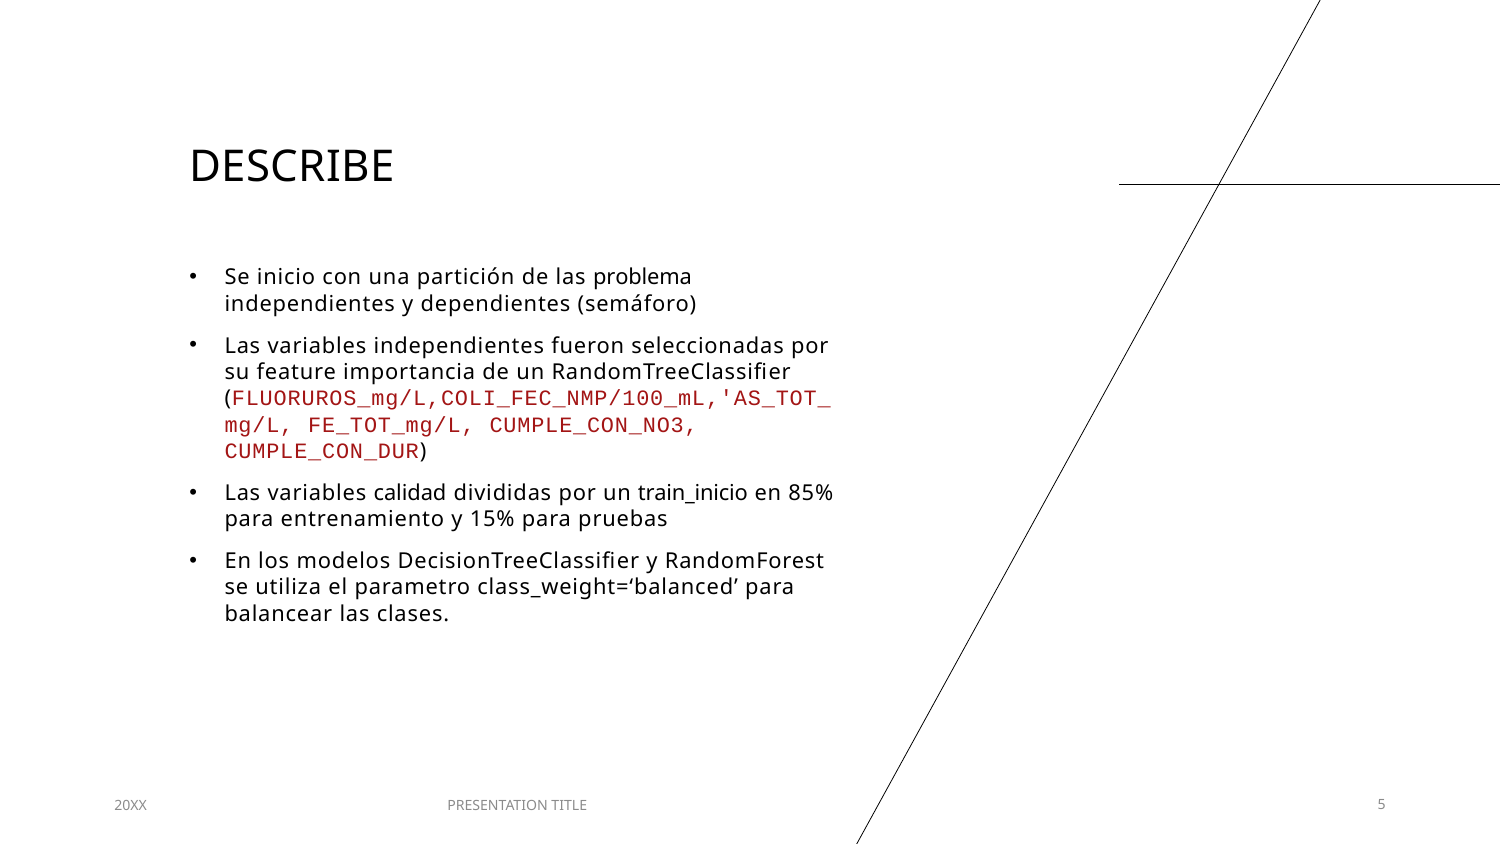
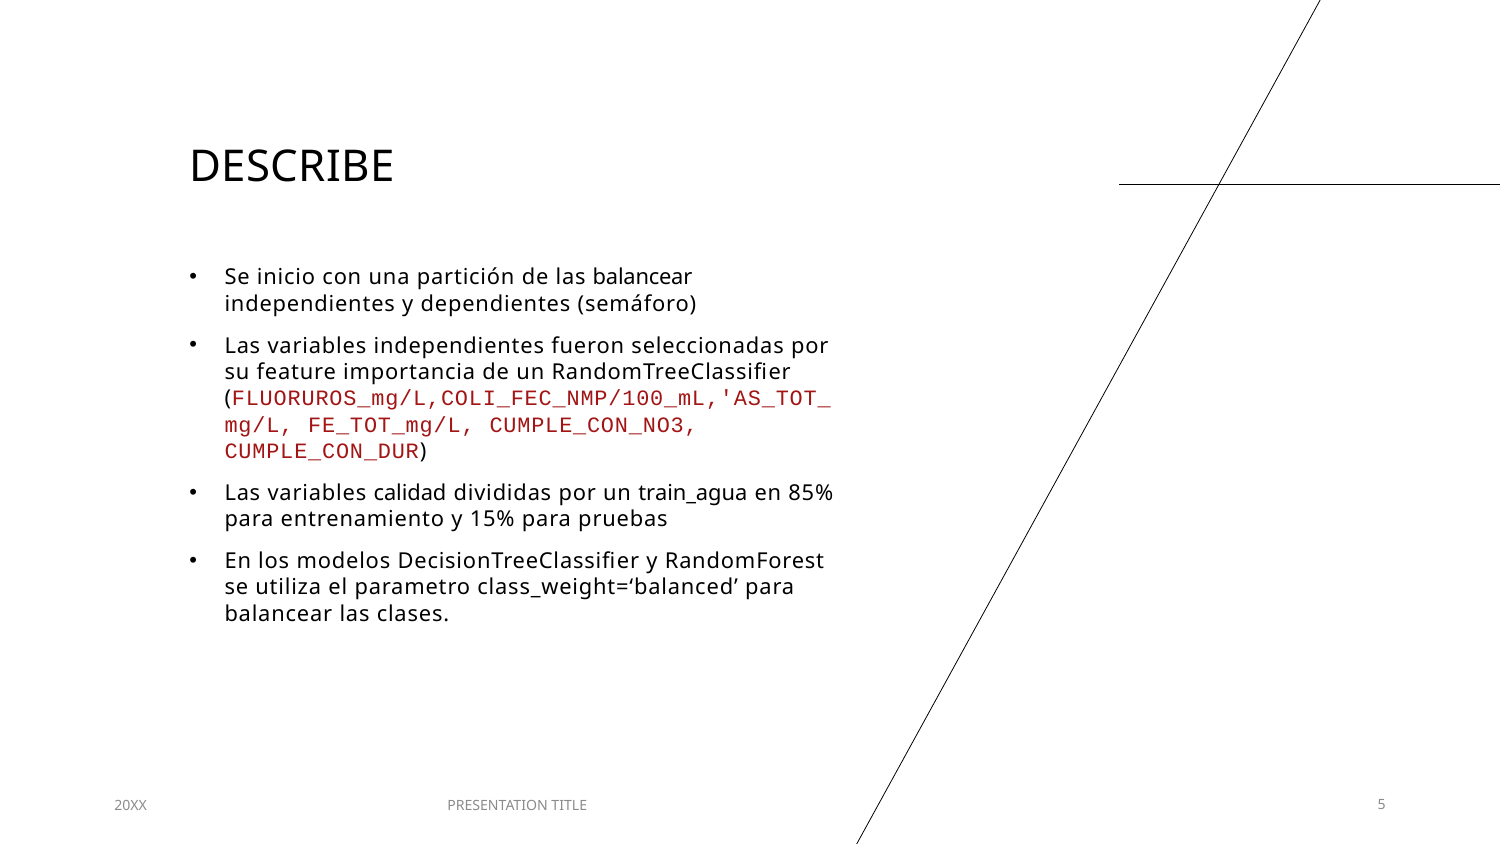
las problema: problema -> balancear (643, 278)
train_inicio: train_inicio -> train_agua (693, 493)
